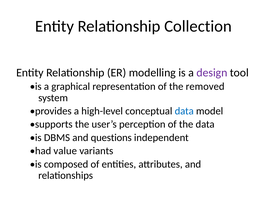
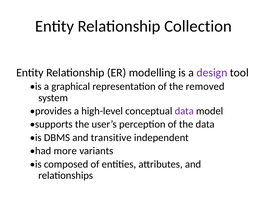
data colour: blue -> purple (184, 111)
questions: questions -> transitive (111, 138)
value: value -> more (65, 151)
